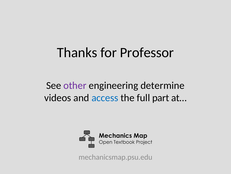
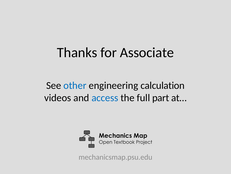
Professor: Professor -> Associate (147, 52)
other colour: purple -> blue (75, 85)
determine: determine -> calculation (163, 85)
